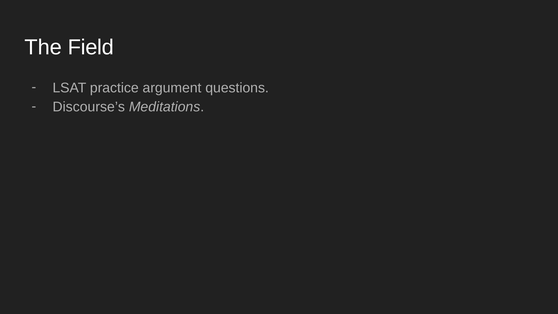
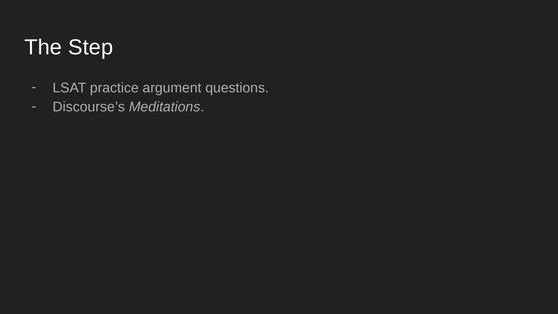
Field: Field -> Step (91, 47)
